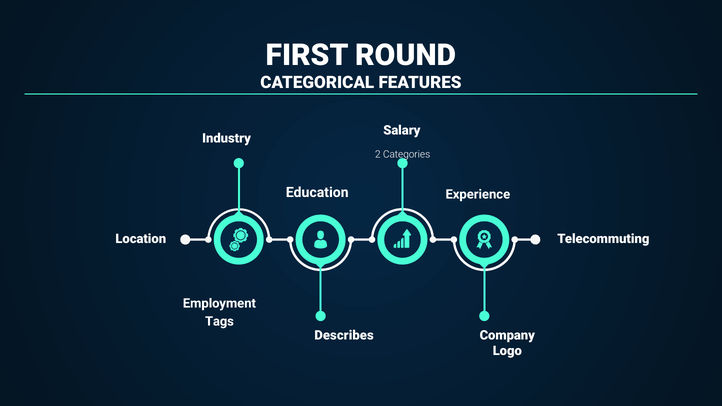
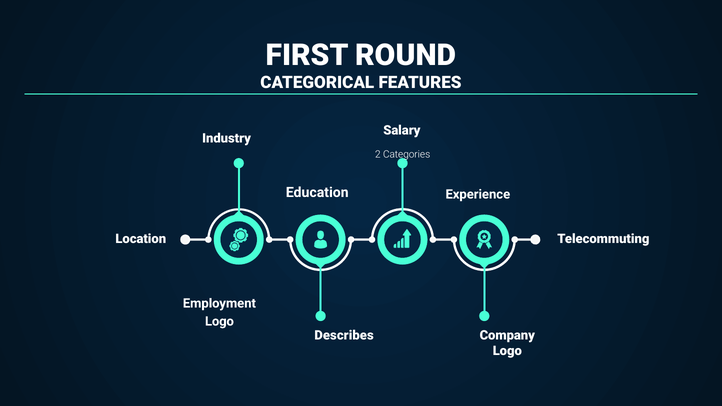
Tags: Tags -> Logo (219, 321)
